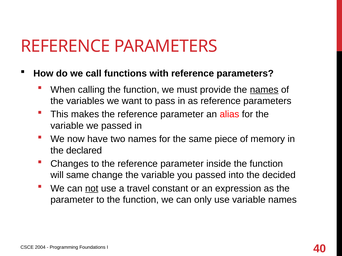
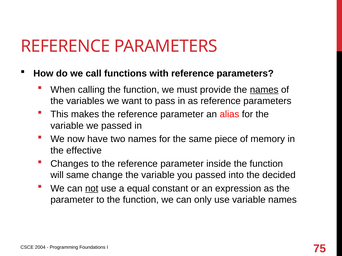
declared: declared -> effective (84, 151)
travel: travel -> equal (138, 189)
40: 40 -> 75 (320, 249)
